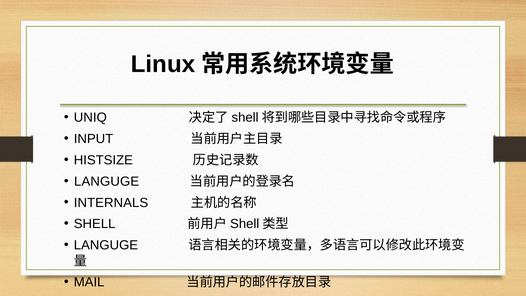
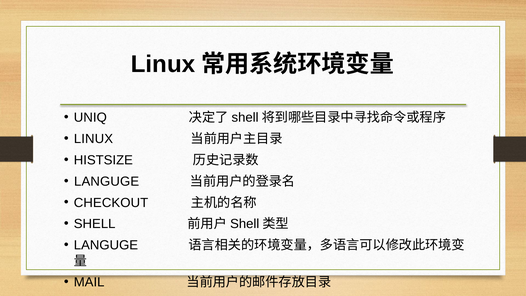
INPUT: INPUT -> LINUX (93, 139)
INTERNALS: INTERNALS -> CHECKOUT (111, 203)
